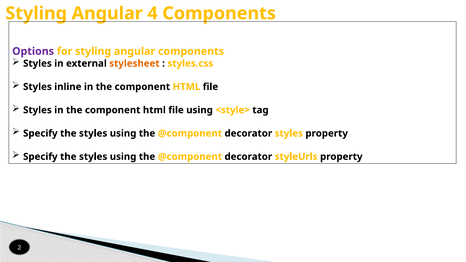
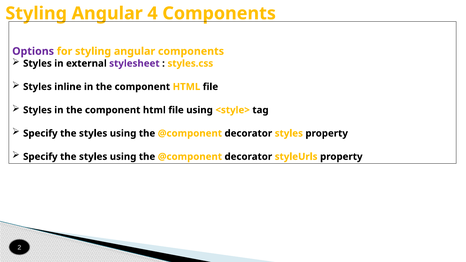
stylesheet colour: orange -> purple (134, 63)
